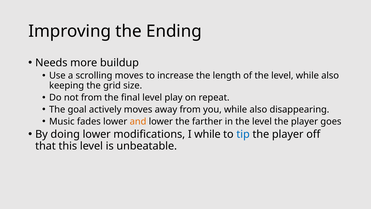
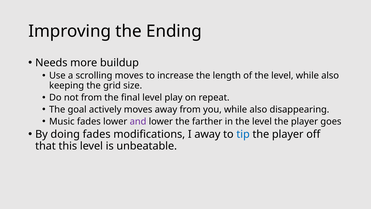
and colour: orange -> purple (138, 121)
doing lower: lower -> fades (97, 134)
I while: while -> away (207, 134)
